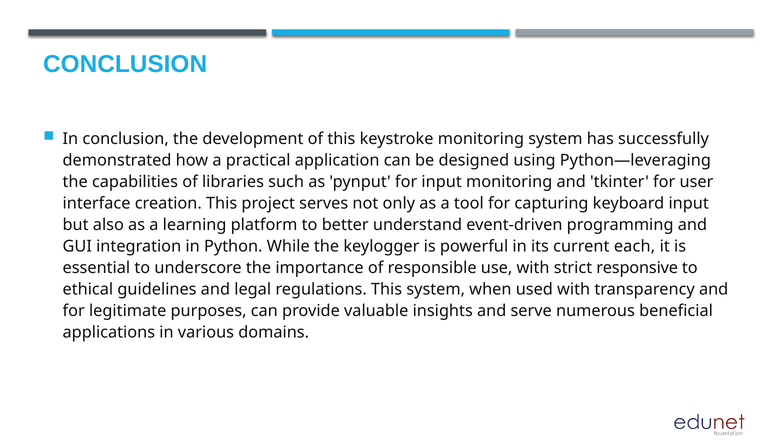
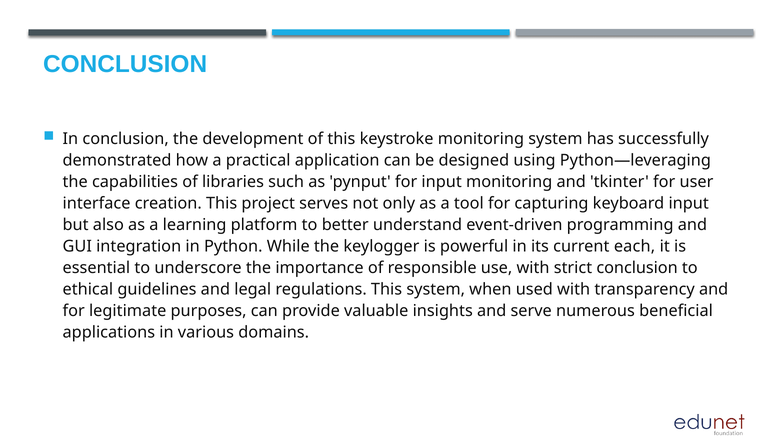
strict responsive: responsive -> conclusion (637, 268)
